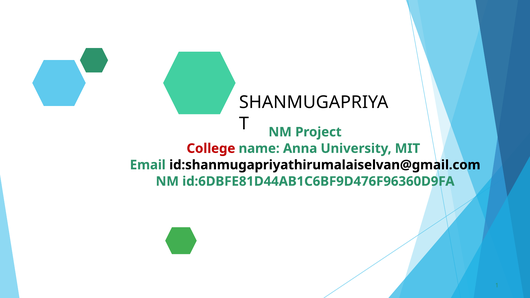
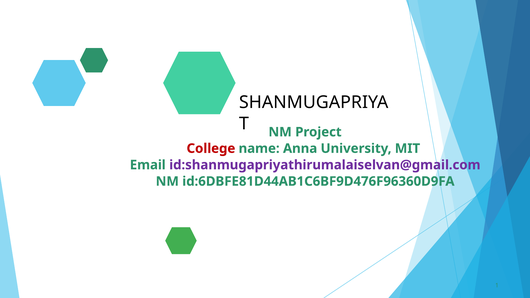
id:shanmugapriyathirumalaiselvan@gmail.com colour: black -> purple (325, 165)
